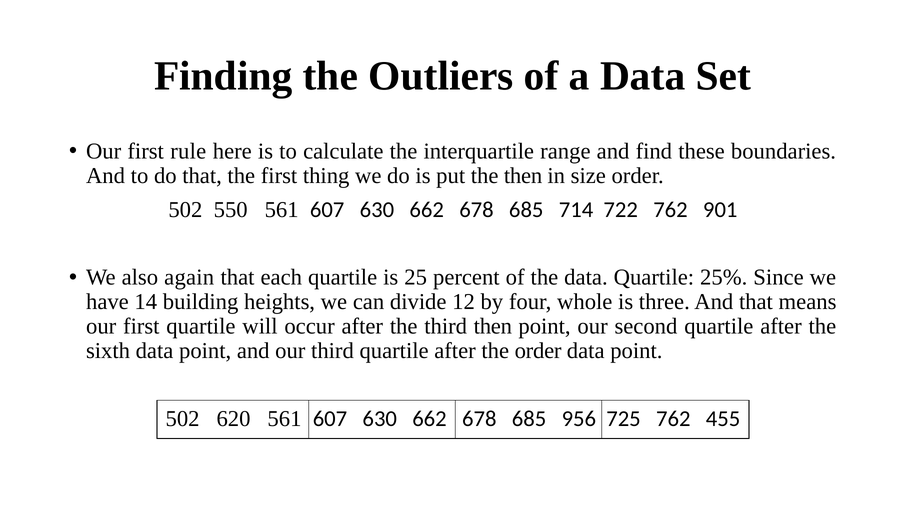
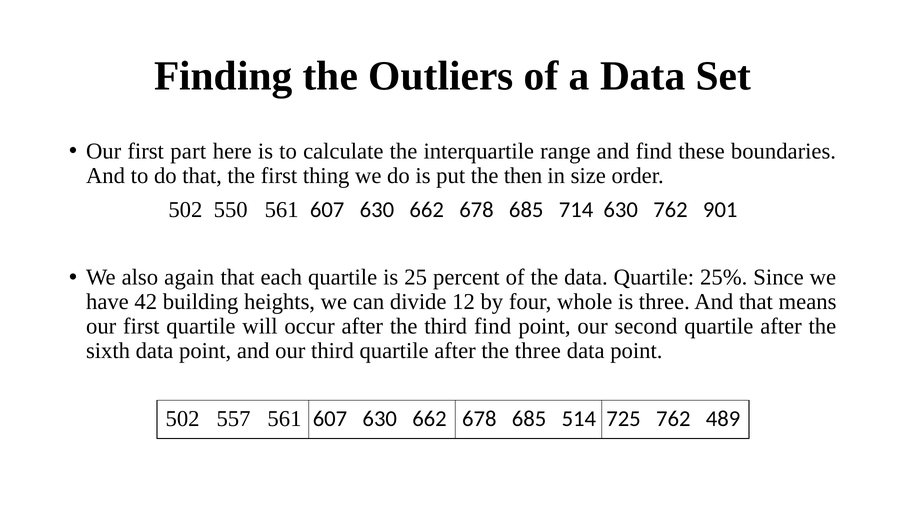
rule: rule -> part (188, 151)
714 722: 722 -> 630 (621, 210)
14: 14 -> 42 (146, 302)
third then: then -> find (493, 326)
the order: order -> three (538, 351)
620: 620 -> 557 (234, 418)
956: 956 -> 514 (579, 418)
455: 455 -> 489 (723, 418)
